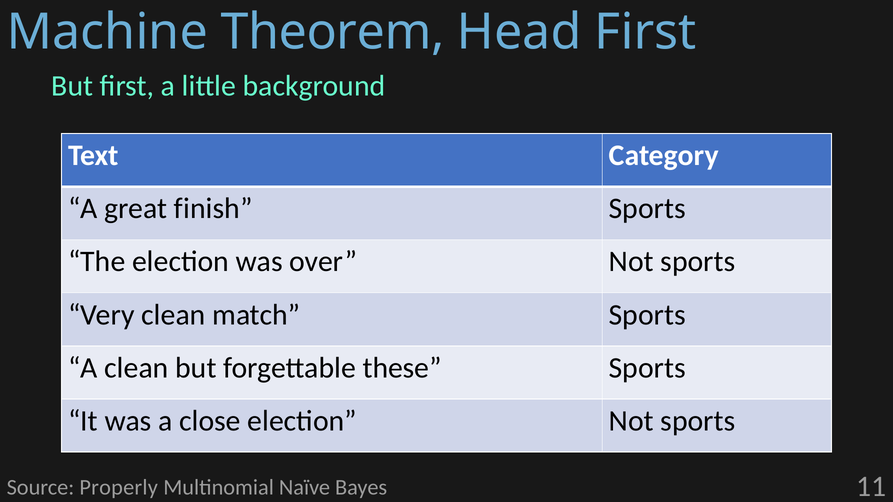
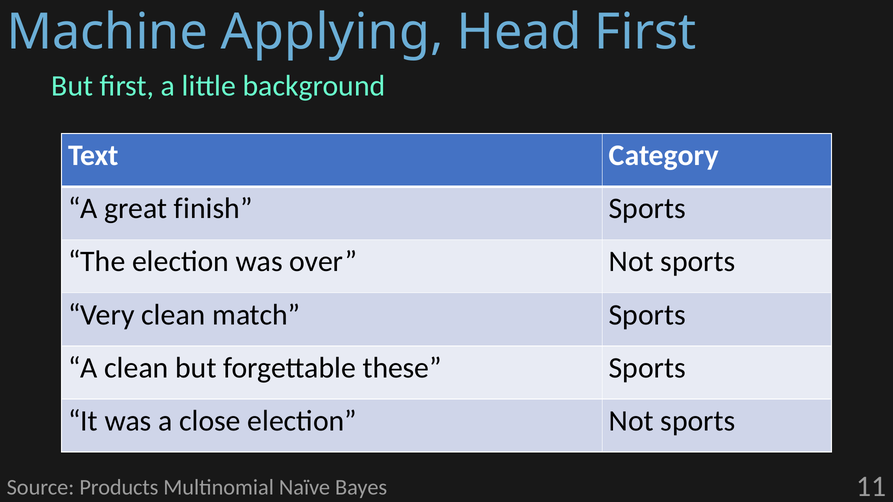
Theorem: Theorem -> Applying (332, 32)
Properly: Properly -> Products (119, 487)
